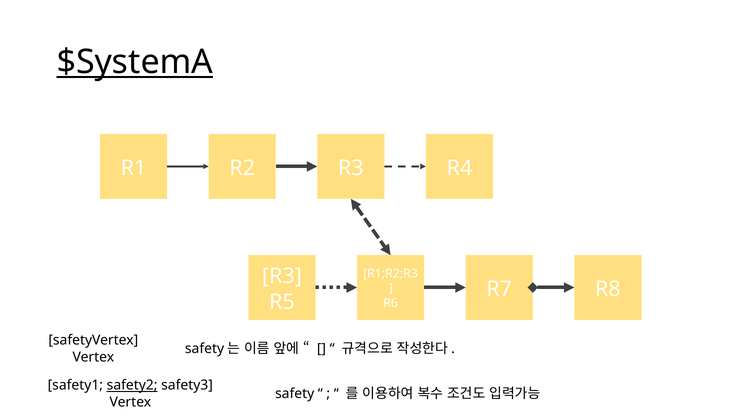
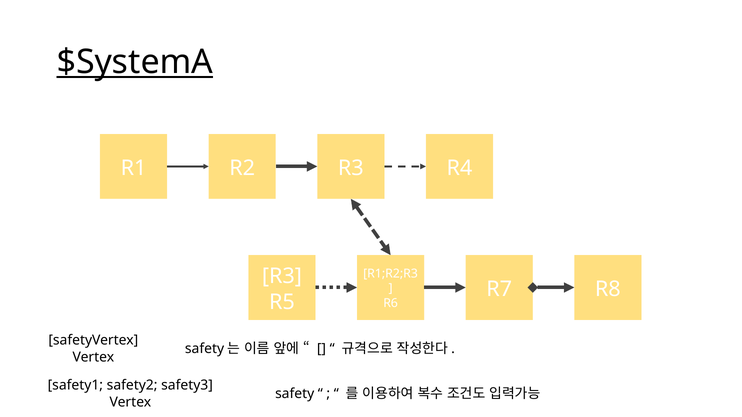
safety2 underline: present -> none (132, 386)
